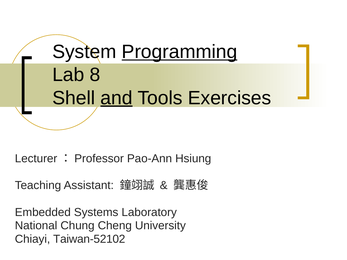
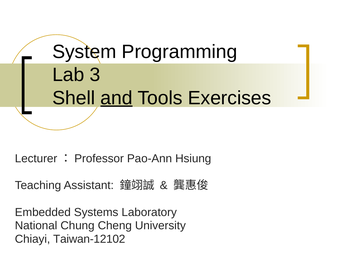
Programming underline: present -> none (180, 52)
8: 8 -> 3 (95, 75)
Taiwan-52102: Taiwan-52102 -> Taiwan-12102 (89, 239)
